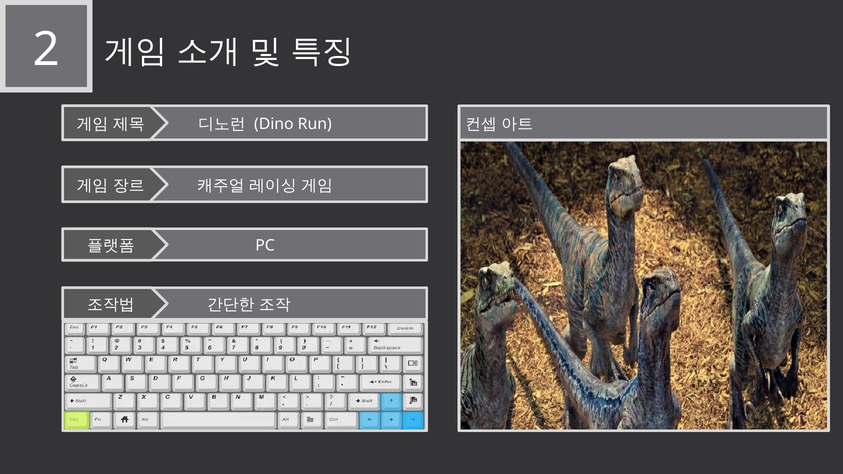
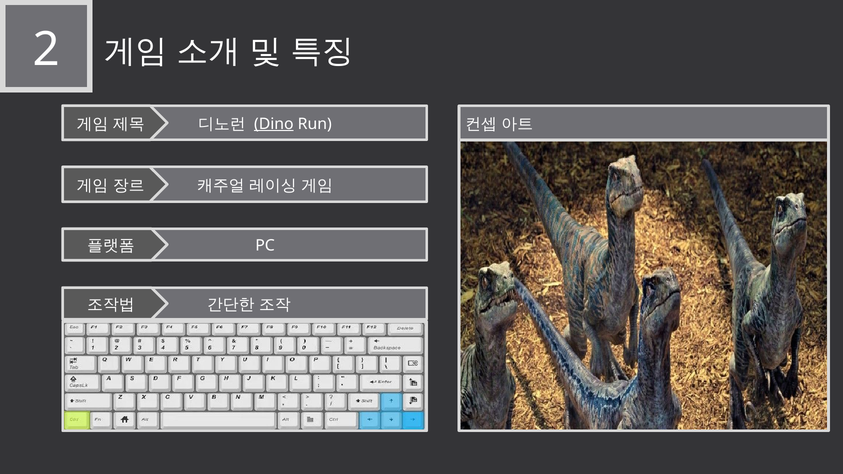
Dino underline: none -> present (274, 124)
